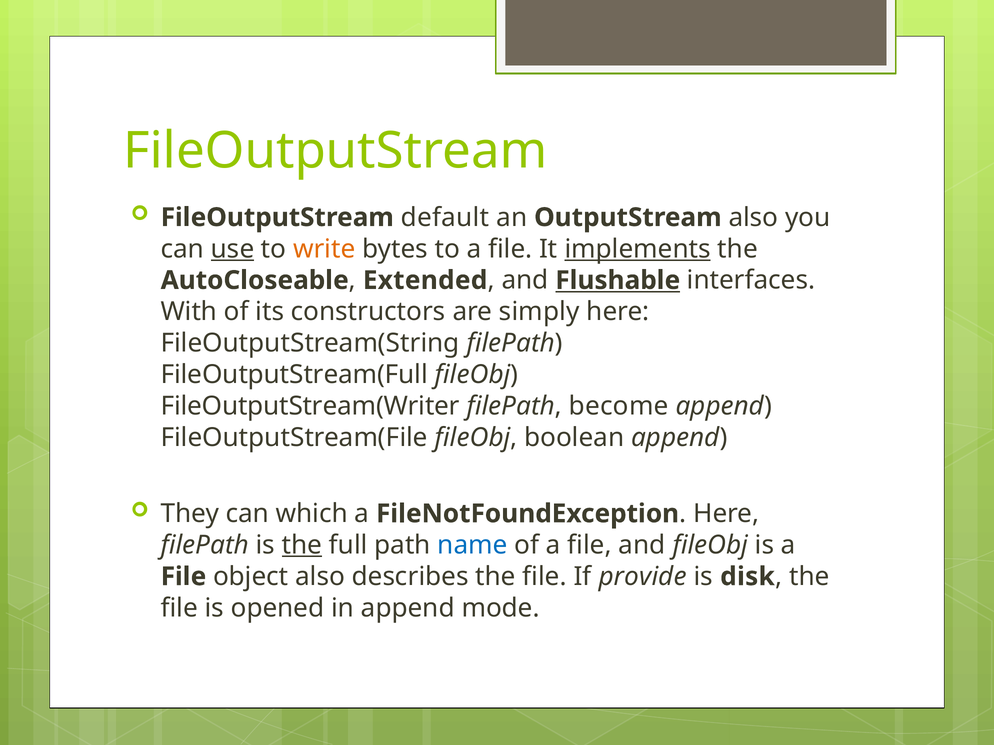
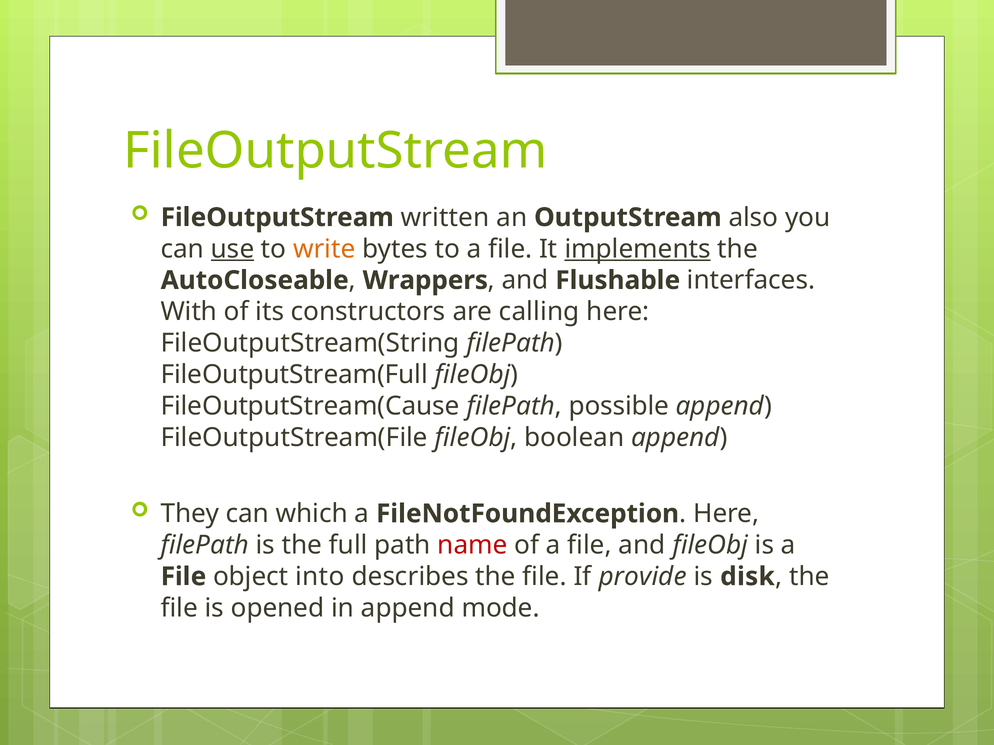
default: default -> written (445, 218)
Extended: Extended -> Wrappers (425, 281)
Flushable underline: present -> none (618, 281)
simply: simply -> calling (539, 312)
FileOutputStream(Writer: FileOutputStream(Writer -> FileOutputStream(Cause (310, 406)
become: become -> possible (619, 406)
the underline: present -> none (302, 545)
name colour: blue -> red (473, 545)
object also: also -> into (320, 577)
